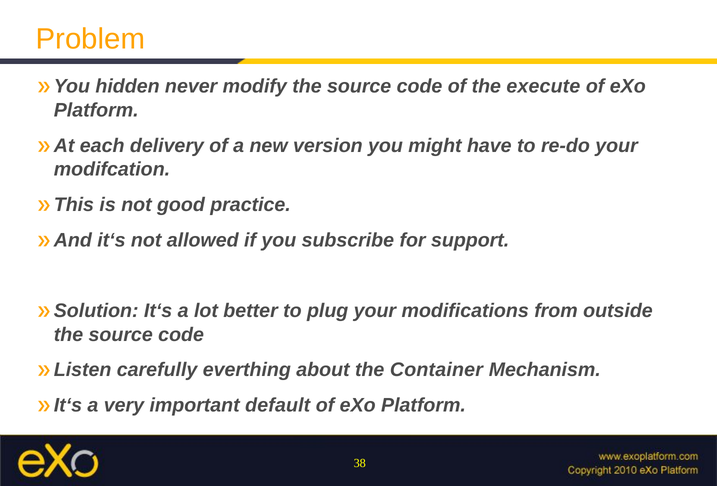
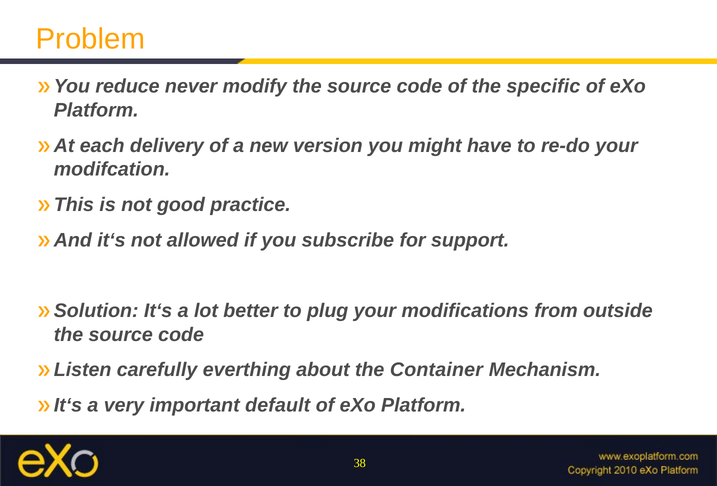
hidden: hidden -> reduce (128, 86)
execute: execute -> specific (543, 86)
